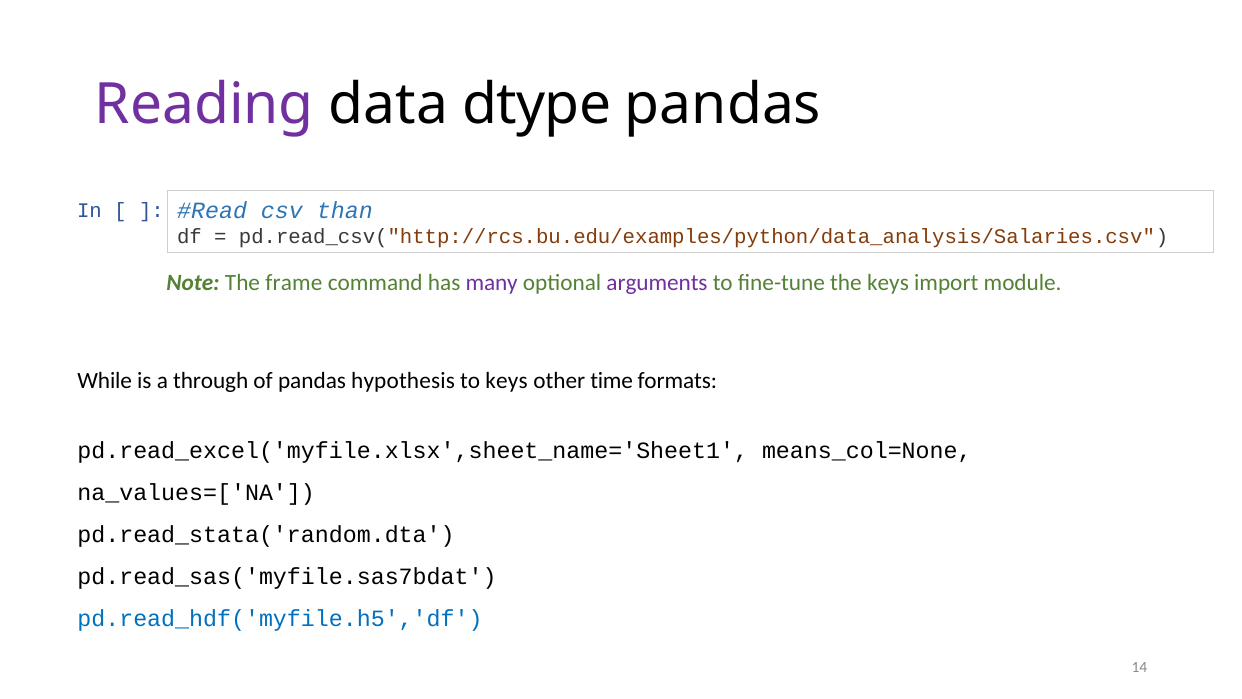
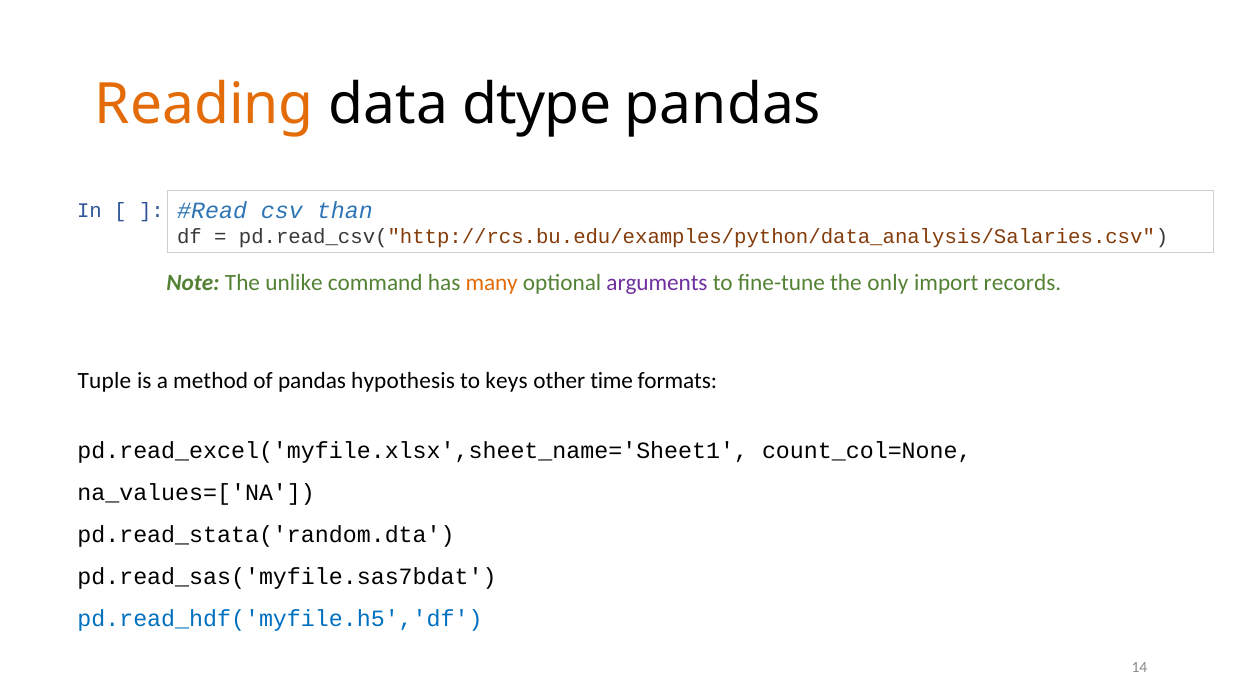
Reading colour: purple -> orange (204, 104)
frame: frame -> unlike (294, 282)
many colour: purple -> orange (492, 282)
the keys: keys -> only (888, 282)
module: module -> records (1023, 282)
While: While -> Tuple (104, 381)
through: through -> method (211, 381)
means_col=None: means_col=None -> count_col=None (867, 450)
